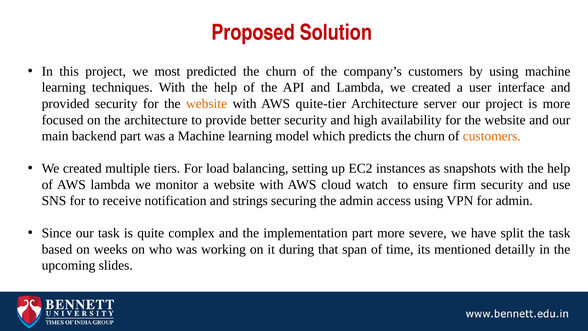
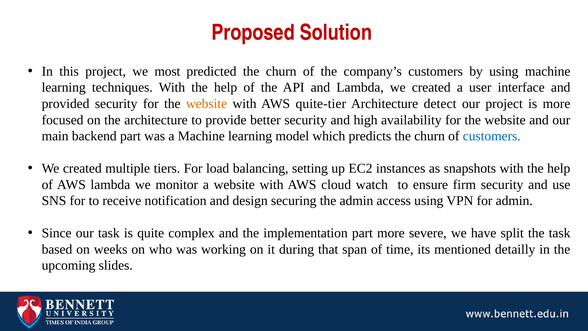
server: server -> detect (440, 104)
customers colour: orange -> blue (492, 136)
strings: strings -> design (250, 201)
